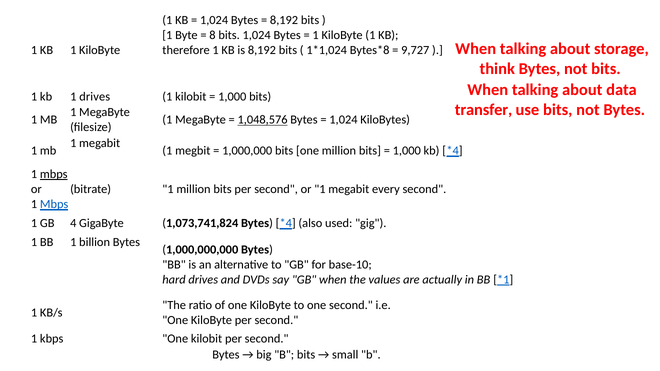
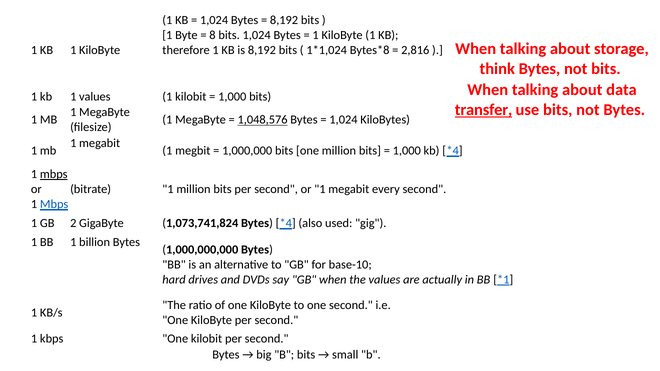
9,727: 9,727 -> 2,816 (415, 50)
1 drives: drives -> values (95, 97)
transfer underline: none -> present (484, 110)
4: 4 -> 2 (73, 224)
